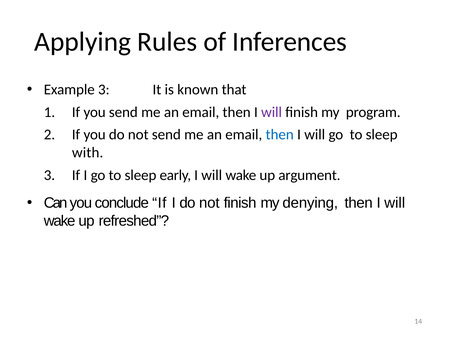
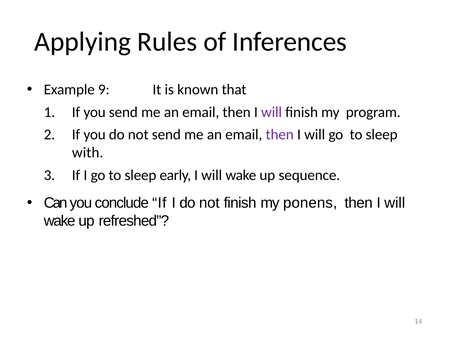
Example 3: 3 -> 9 (104, 90)
then colour: blue -> purple (280, 135)
argument: argument -> sequence (309, 175)
denying: denying -> ponens (310, 203)
